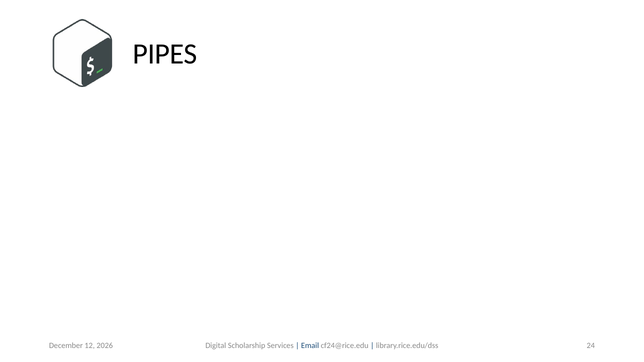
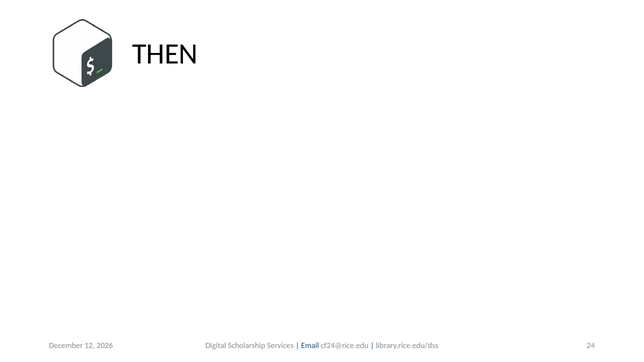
PIPES: PIPES -> THEN (165, 54)
